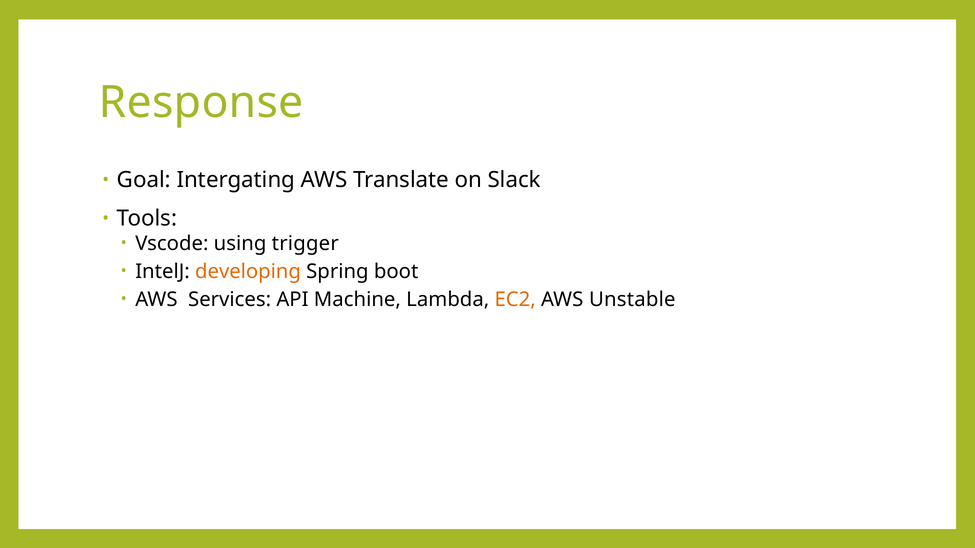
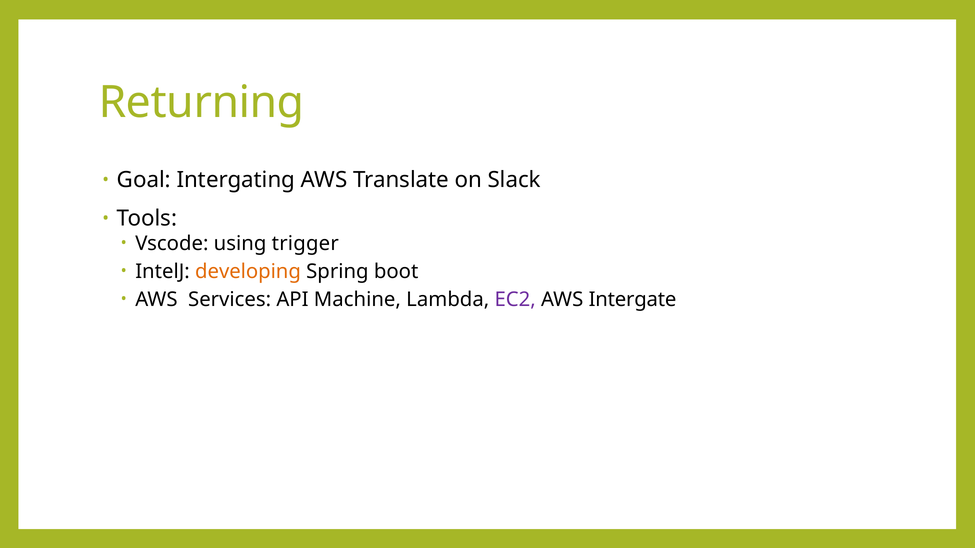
Response: Response -> Returning (202, 103)
EC2 colour: orange -> purple (515, 300)
Unstable: Unstable -> Intergate (633, 300)
